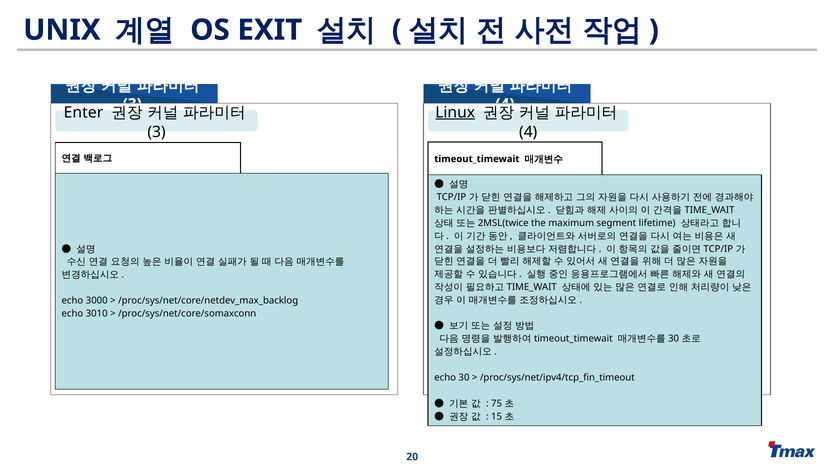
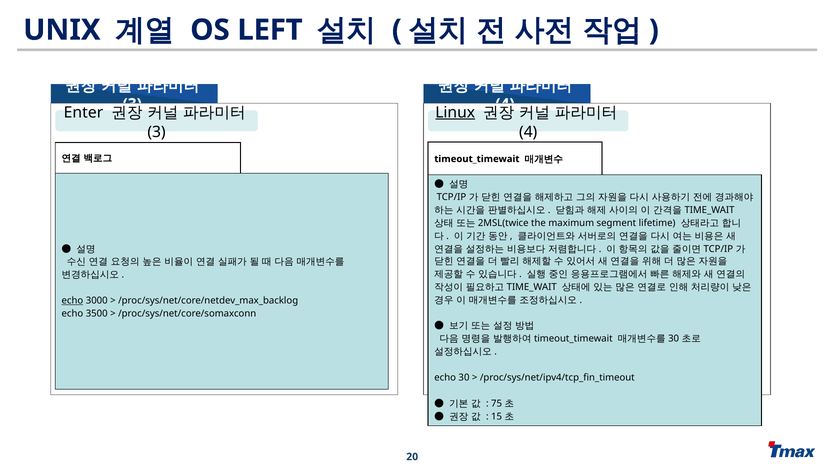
EXIT: EXIT -> LEFT (270, 30)
echo underline: none -> present (72, 301)
3010: 3010 -> 3500 (97, 314)
